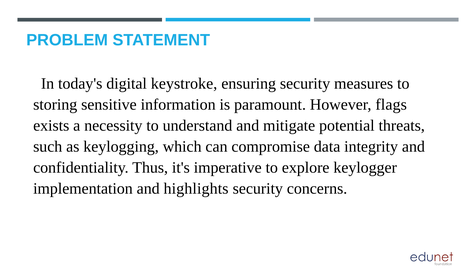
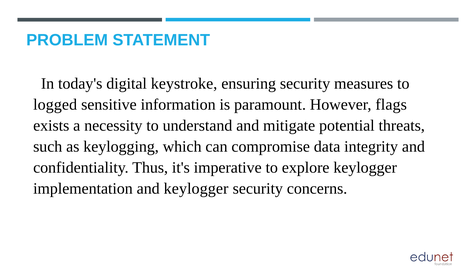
storing: storing -> logged (55, 105)
and highlights: highlights -> keylogger (196, 188)
